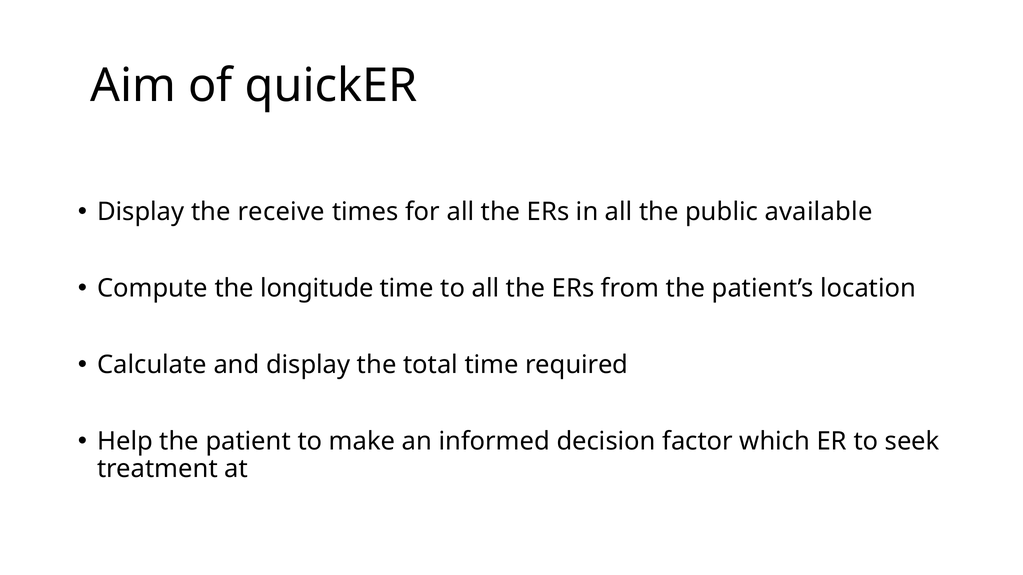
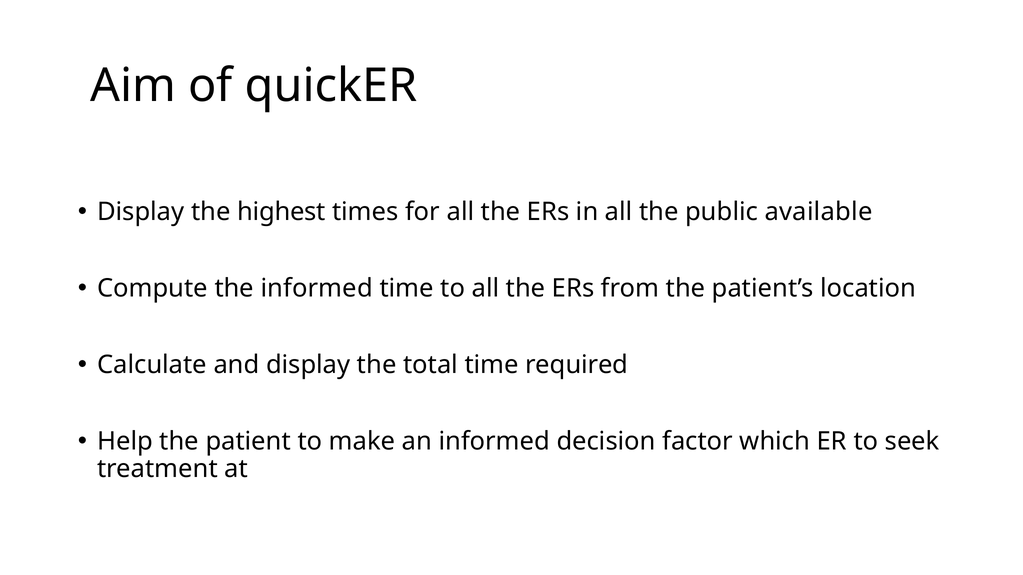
receive: receive -> highest (281, 212)
the longitude: longitude -> informed (317, 289)
